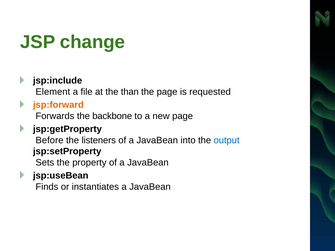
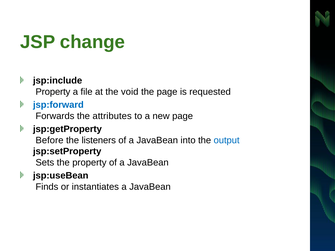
Element: Element -> Property (53, 92)
than: than -> void (130, 92)
jsp:forward colour: orange -> blue (58, 105)
backbone: backbone -> attributes (112, 116)
